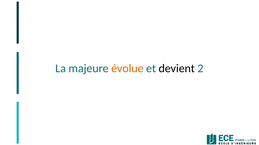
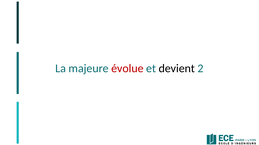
évolue colour: orange -> red (127, 69)
